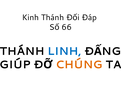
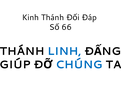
CHÚNG colour: orange -> blue (79, 64)
